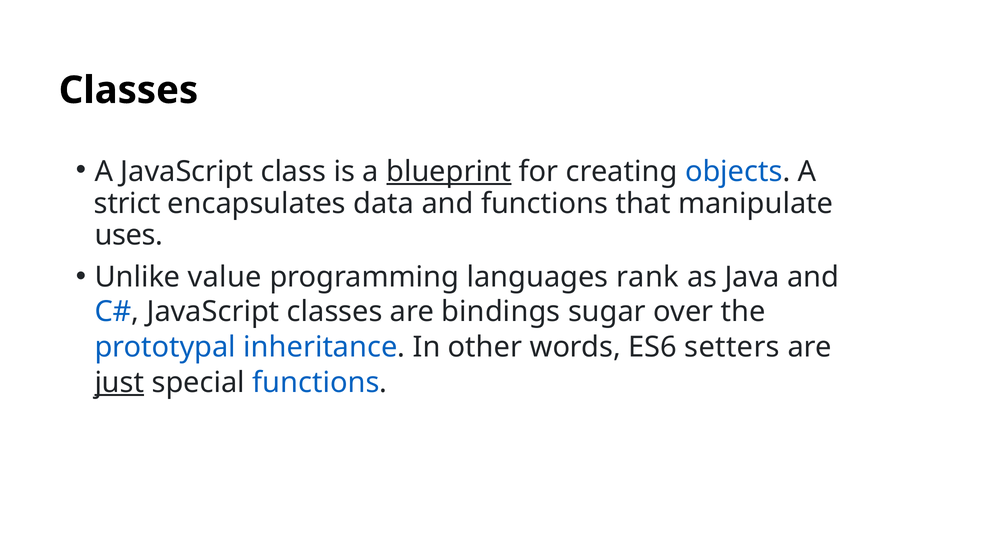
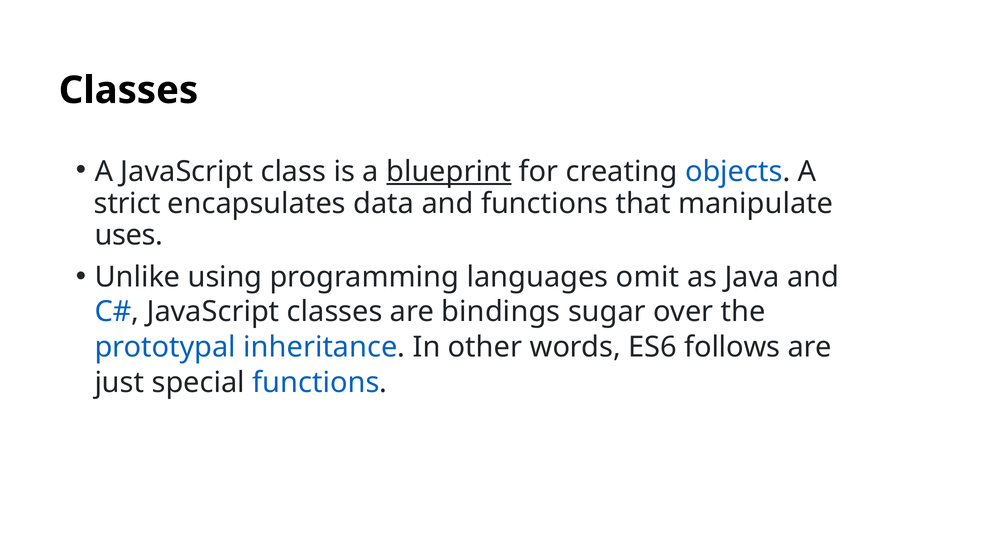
value: value -> using (225, 277)
rank: rank -> omit (648, 277)
setters: setters -> follows (732, 347)
just underline: present -> none (119, 382)
